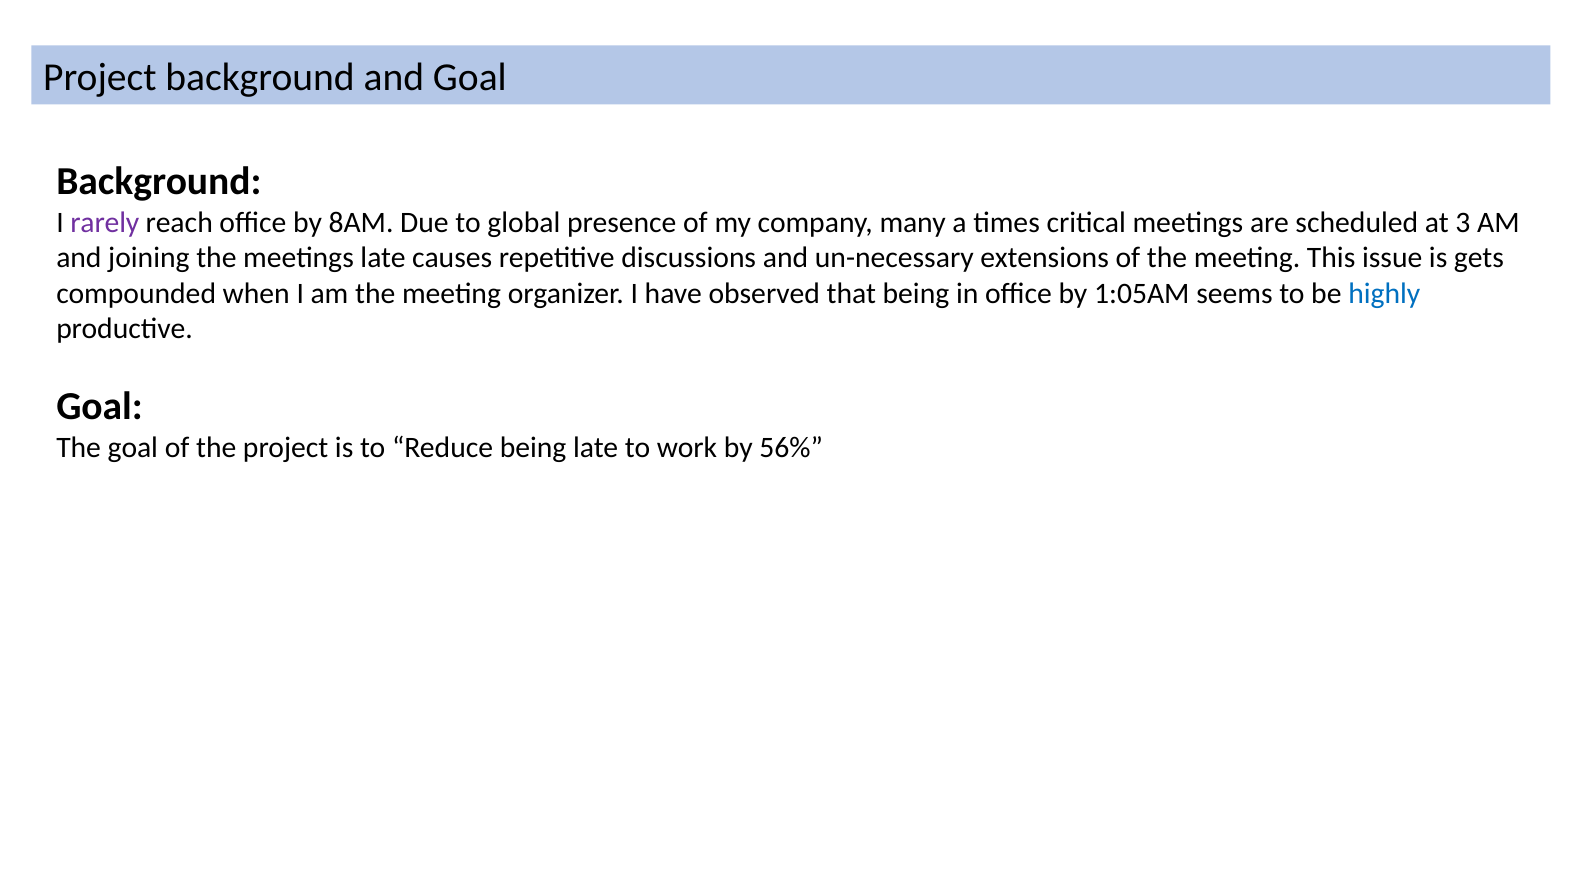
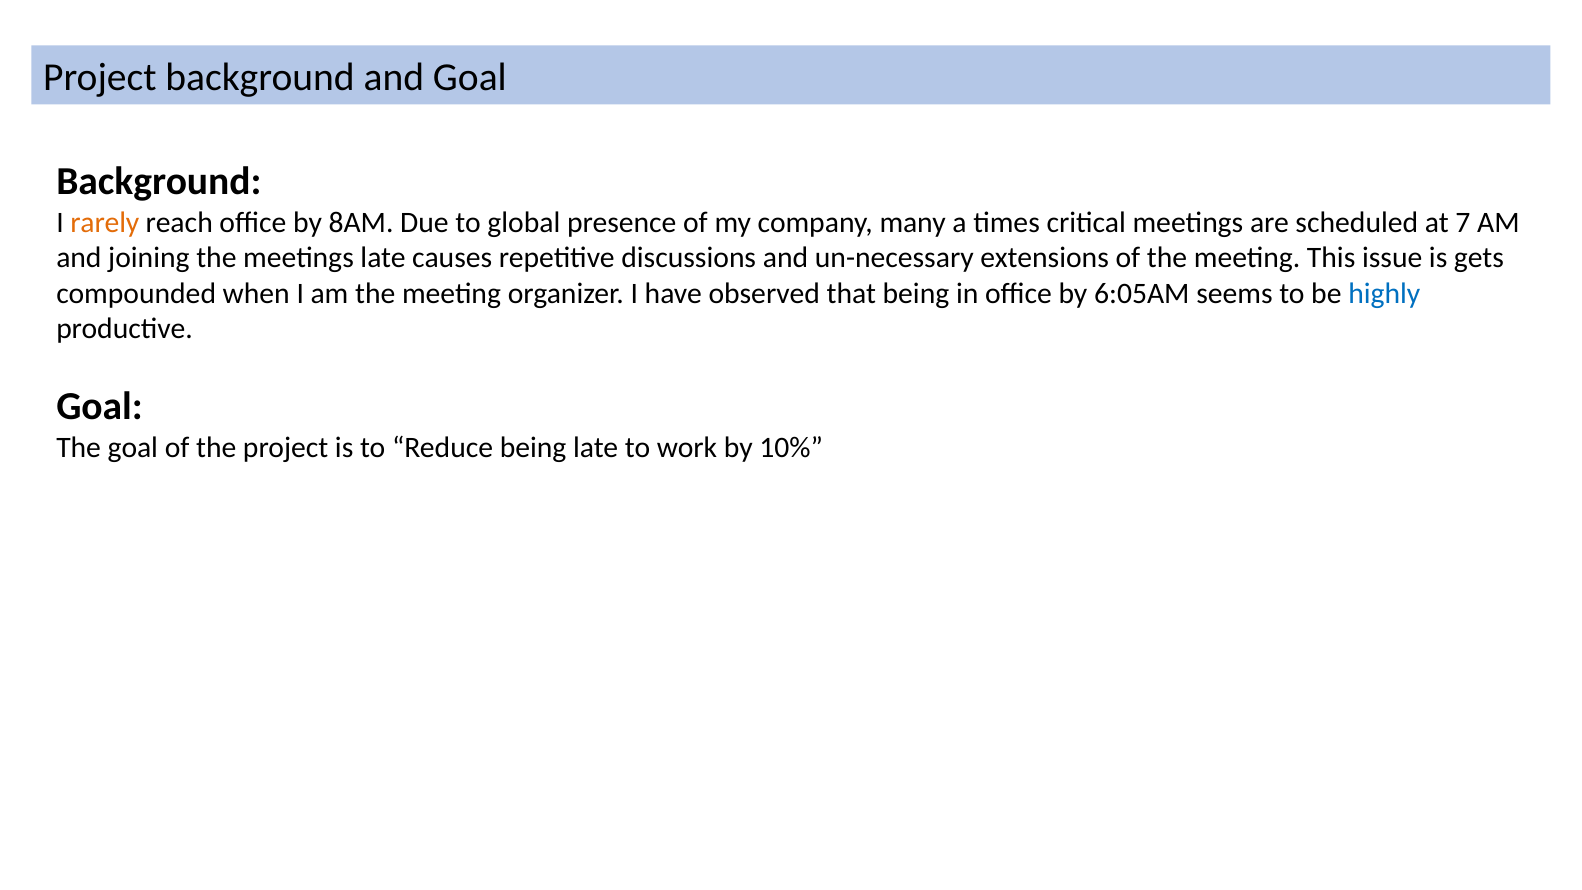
rarely colour: purple -> orange (105, 222)
3: 3 -> 7 (1463, 222)
1:05AM: 1:05AM -> 6:05AM (1142, 293)
56%: 56% -> 10% (791, 448)
